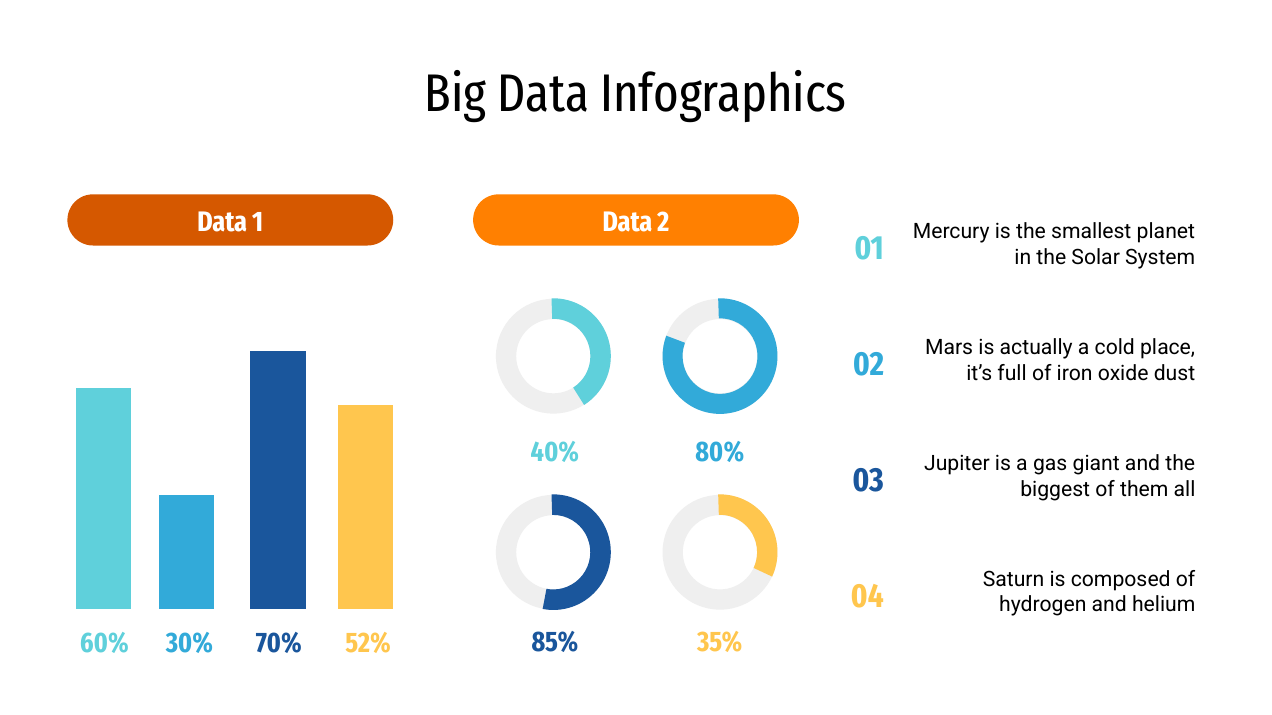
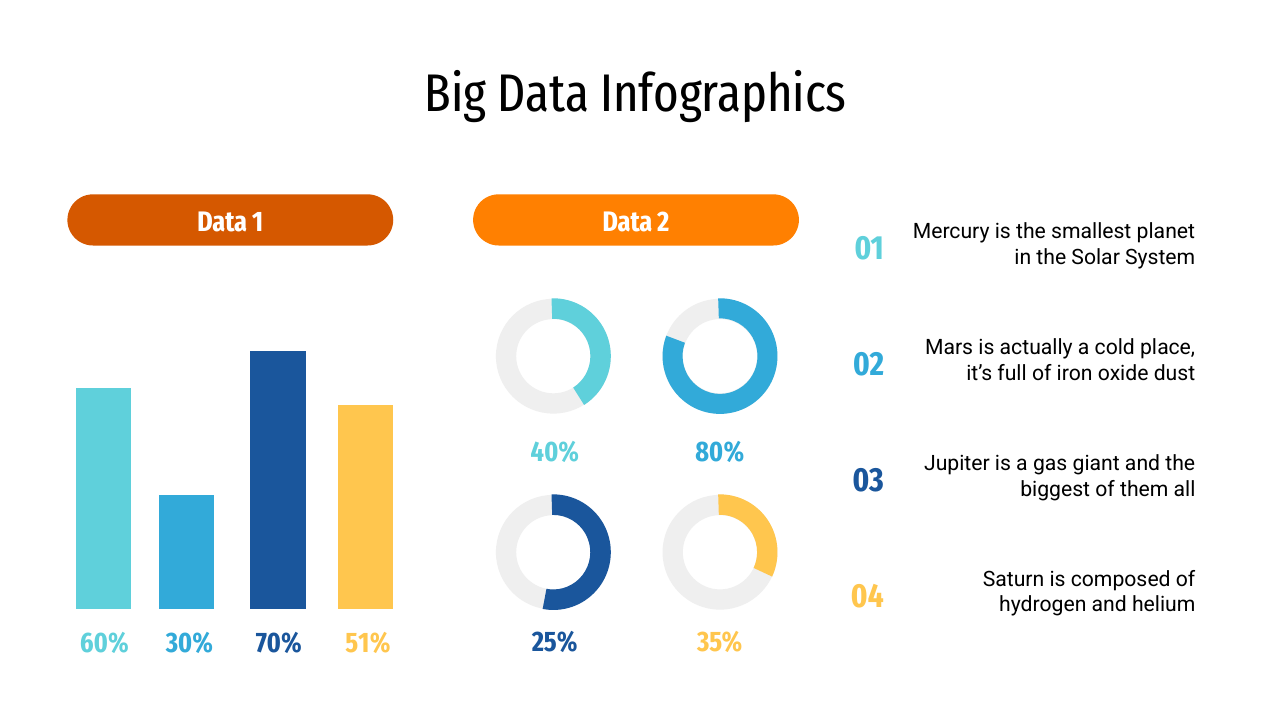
85%: 85% -> 25% (555, 643)
52%: 52% -> 51% (368, 644)
